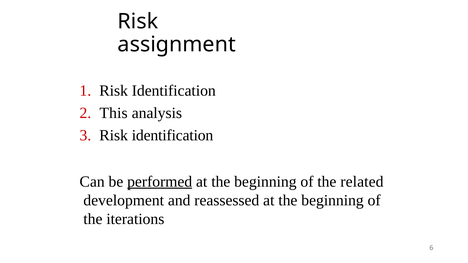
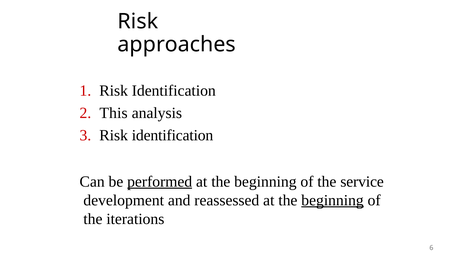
assignment: assignment -> approaches (177, 45)
related: related -> service (362, 182)
beginning underline: none -> present (333, 200)
